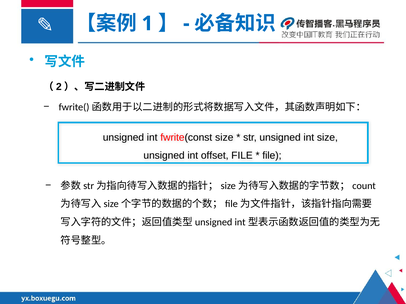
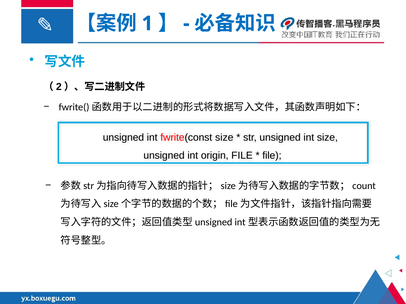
offset: offset -> origin (215, 156)
